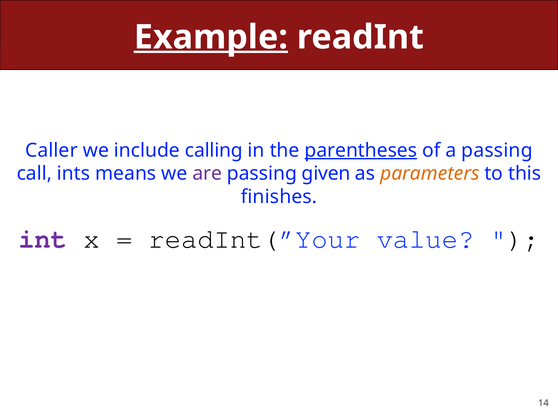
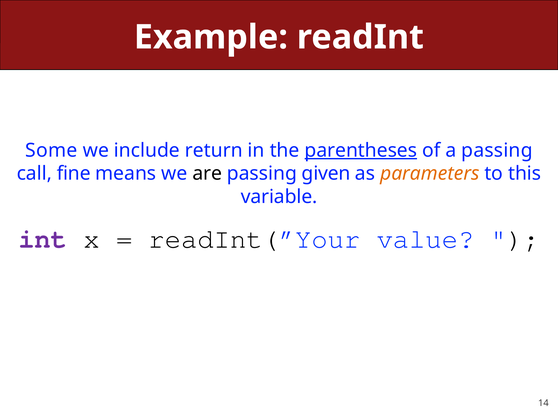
Example underline: present -> none (211, 37)
Caller: Caller -> Some (51, 151)
calling: calling -> return (214, 151)
ints: ints -> fine (74, 174)
are colour: purple -> black (207, 174)
finishes: finishes -> variable (279, 197)
